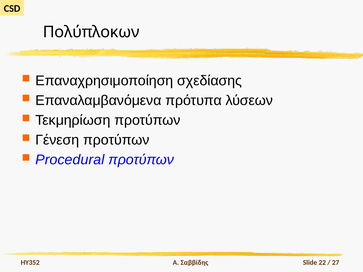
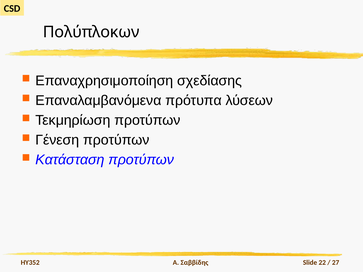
Procedural: Procedural -> Κατάσταση (70, 160)
